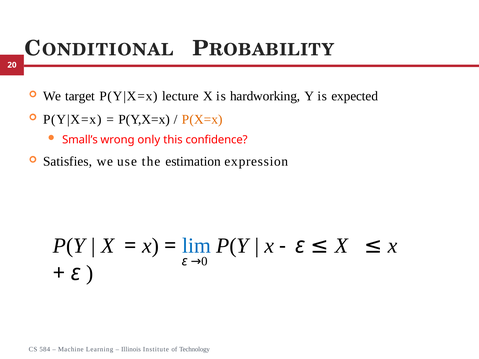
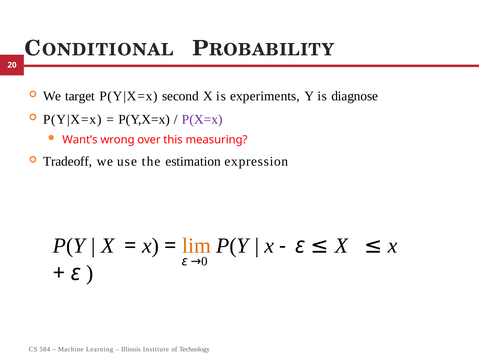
lecture: lecture -> second (180, 96)
hardworking: hardworking -> experiments (265, 96)
expected: expected -> diagnose (355, 96)
P(X=x colour: orange -> purple (202, 119)
Small’s: Small’s -> Want’s (80, 140)
only: only -> over (149, 140)
confidence: confidence -> measuring (217, 140)
Satisfies: Satisfies -> Tradeoff (68, 162)
lim colour: blue -> orange (197, 246)
